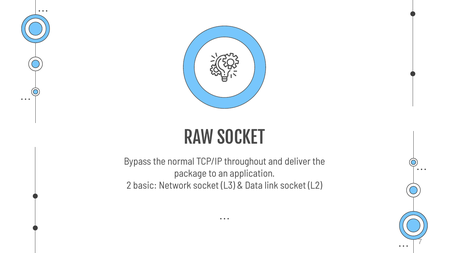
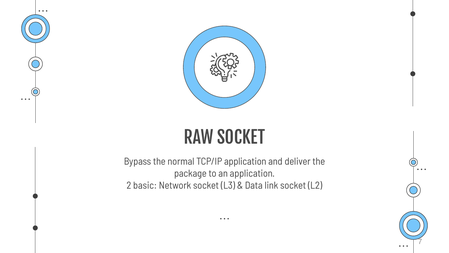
TCP/IP throughout: throughout -> application (245, 161)
